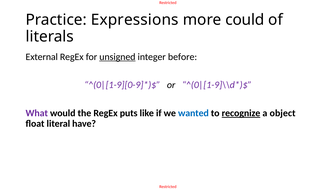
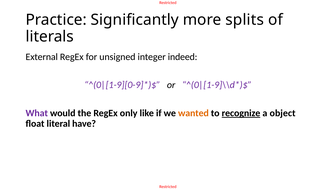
Expressions: Expressions -> Significantly (135, 20)
could: could -> splits (245, 20)
unsigned underline: present -> none (117, 57)
before: before -> indeed (183, 57)
puts: puts -> only (129, 113)
wanted colour: blue -> orange (193, 113)
